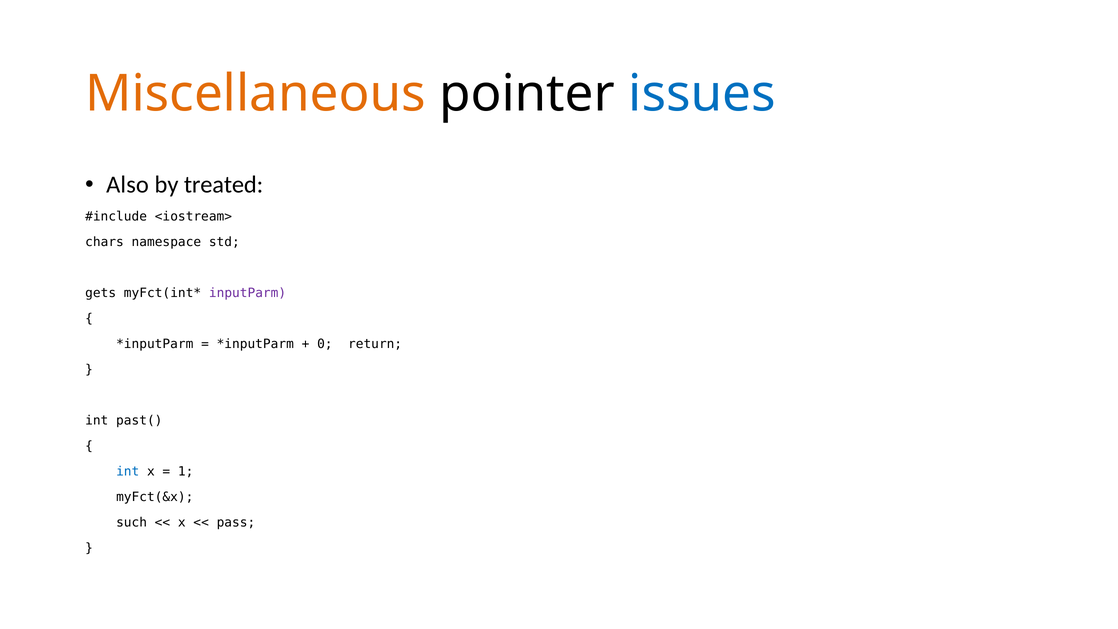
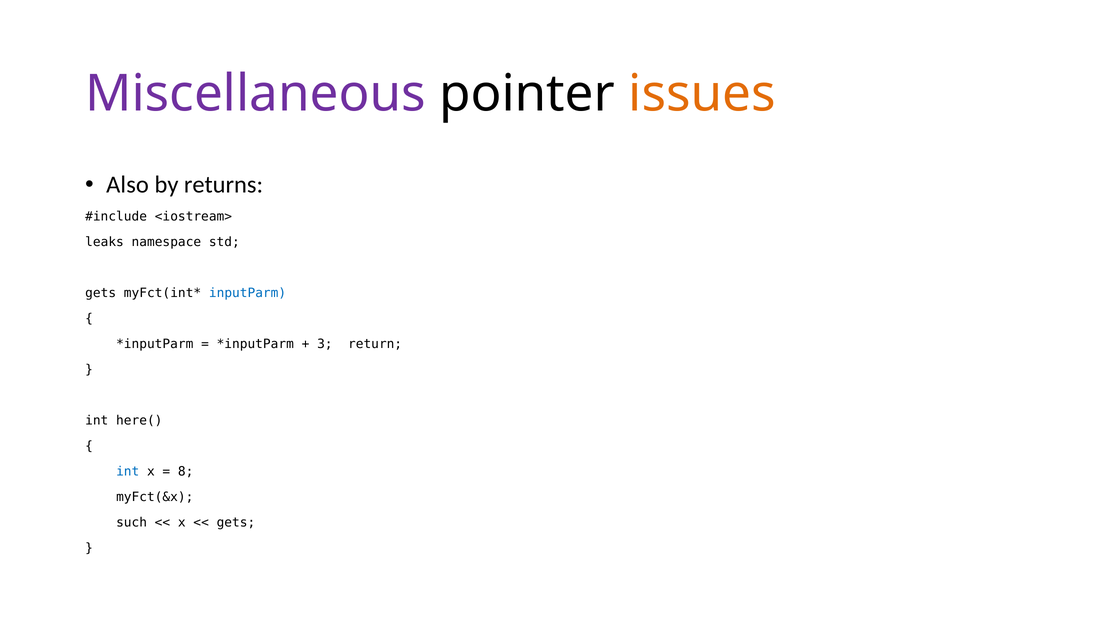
Miscellaneous colour: orange -> purple (255, 94)
issues colour: blue -> orange (702, 94)
treated: treated -> returns (223, 185)
chars: chars -> leaks (105, 242)
inputParm colour: purple -> blue (248, 293)
0: 0 -> 3 (325, 344)
past(: past( -> here( (139, 420)
1: 1 -> 8 (186, 471)
pass: pass -> gets (236, 522)
